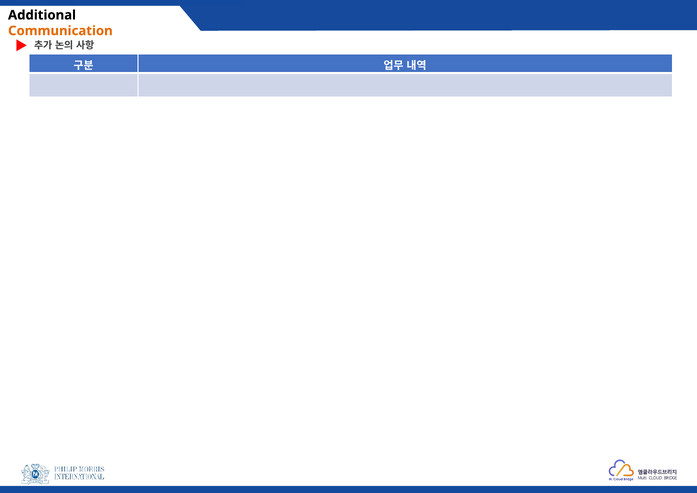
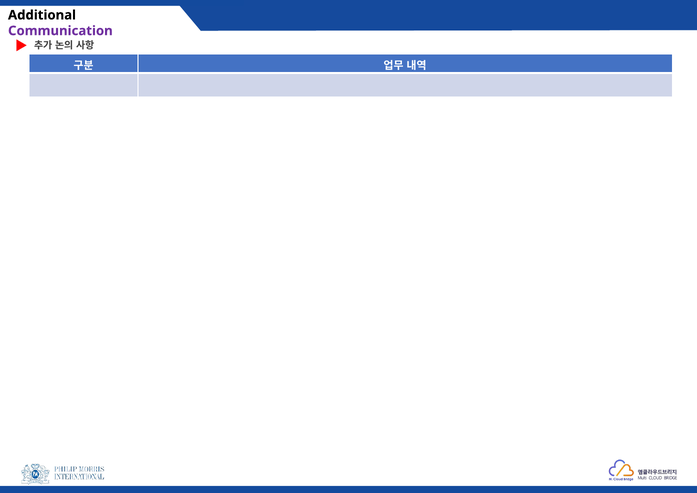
Communication colour: orange -> purple (60, 31)
